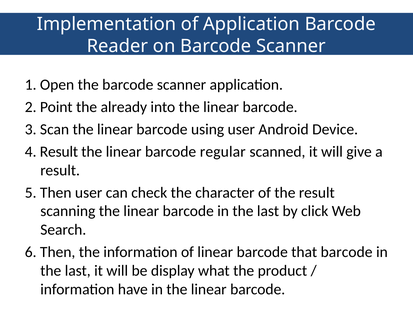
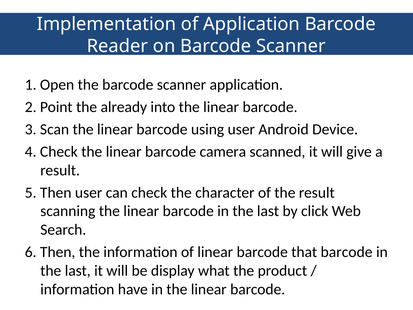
4 Result: Result -> Check (59, 152)
regular: regular -> camera (223, 152)
